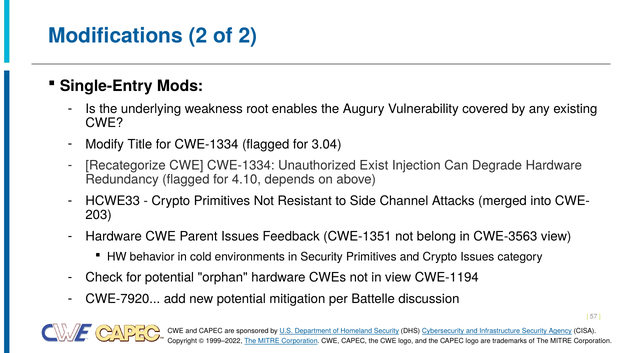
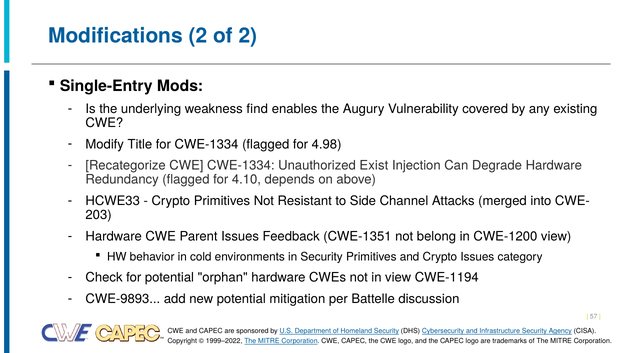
root: root -> find (257, 109)
3.04: 3.04 -> 4.98 (327, 144)
CWE-3563: CWE-3563 -> CWE-1200 (505, 237)
CWE-7920: CWE-7920 -> CWE-9893 (123, 299)
